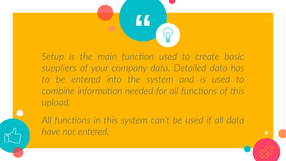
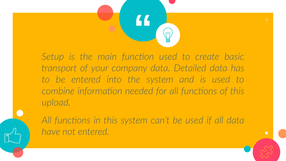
suppliers: suppliers -> transport (59, 68)
